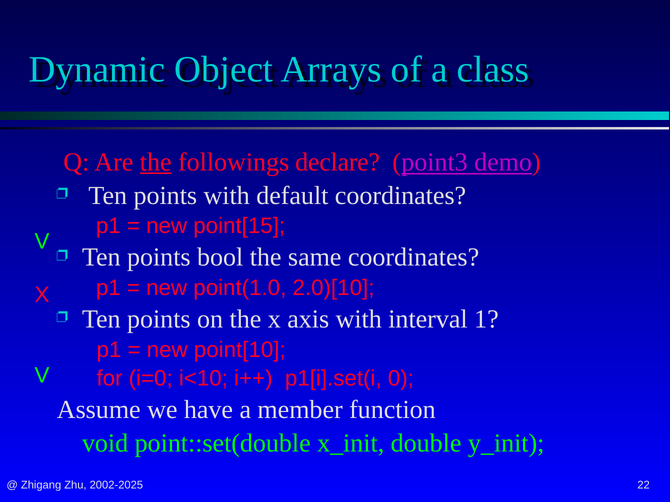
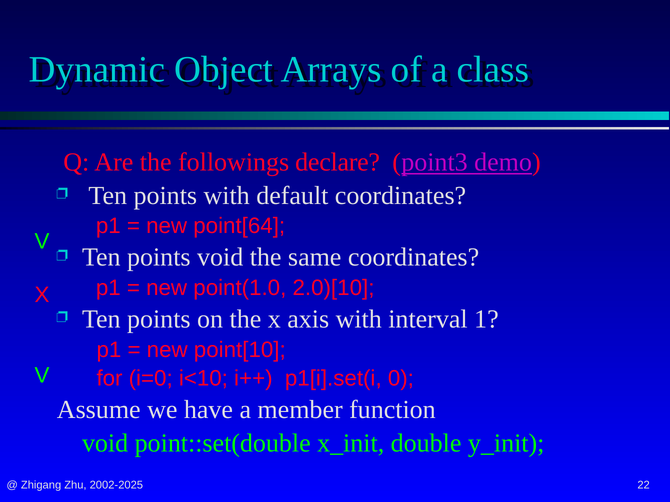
the underline: present -> none (156, 162)
point[15: point[15 -> point[64 (239, 226)
points bool: bool -> void (220, 258)
